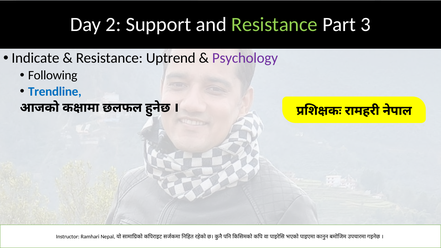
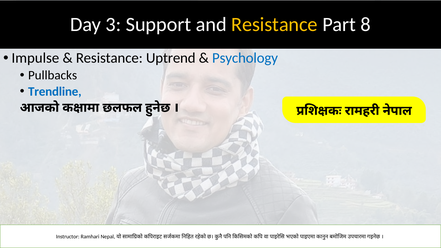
2: 2 -> 3 (113, 25)
Resistance colour: light green -> yellow (274, 25)
3: 3 -> 8 (366, 25)
Indicate: Indicate -> Impulse (35, 58)
Psychology colour: purple -> blue (245, 58)
Following: Following -> Pullbacks (53, 75)
